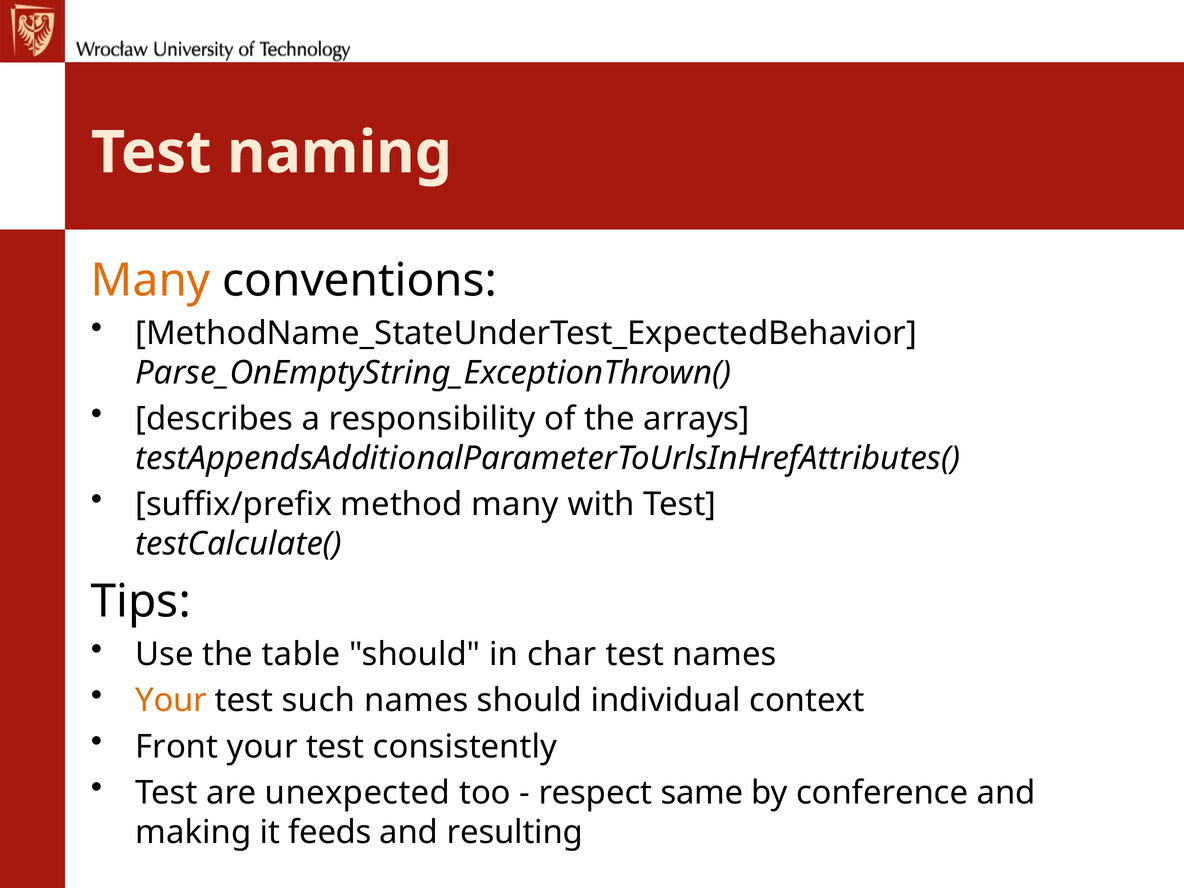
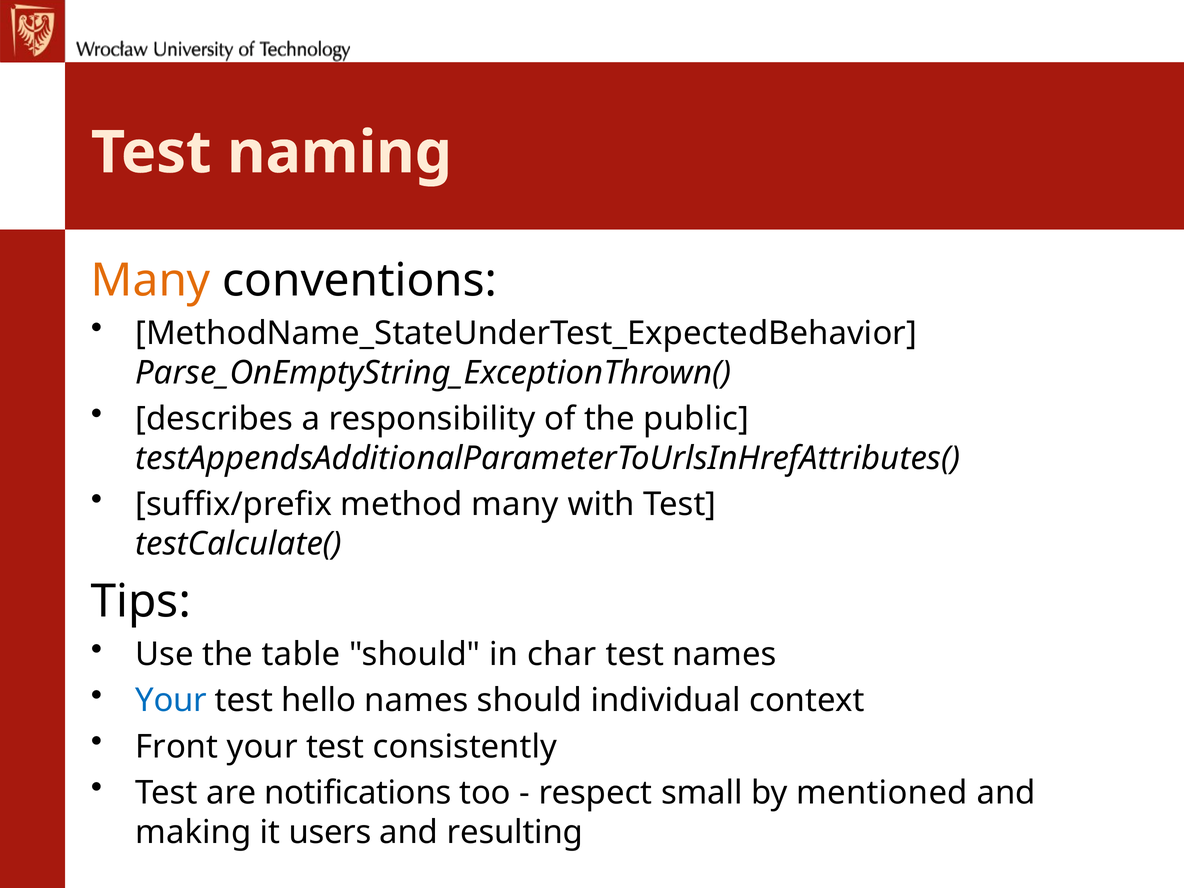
arrays: arrays -> public (696, 419)
Your colour: orange -> blue (171, 701)
such: such -> hello (319, 701)
unexpected: unexpected -> notifications (358, 793)
same: same -> small (702, 793)
conference: conference -> mentioned (882, 793)
feeds: feeds -> users (330, 832)
